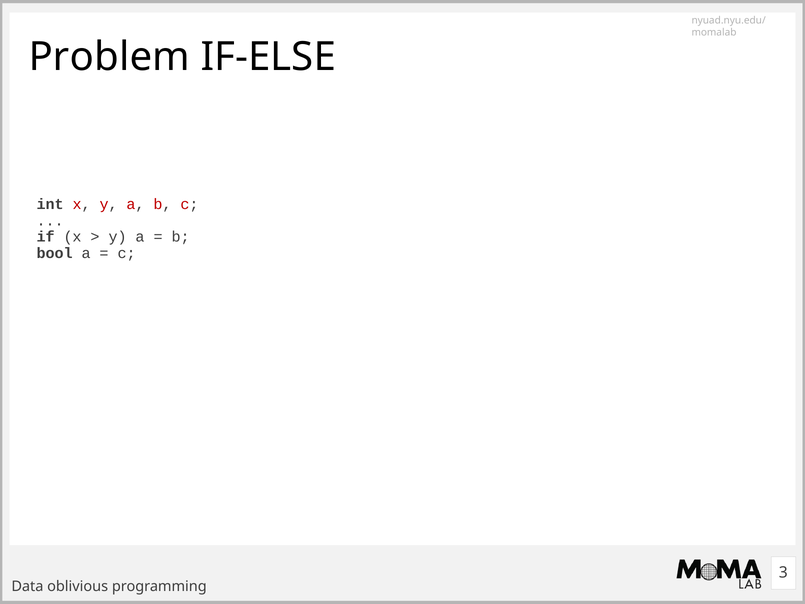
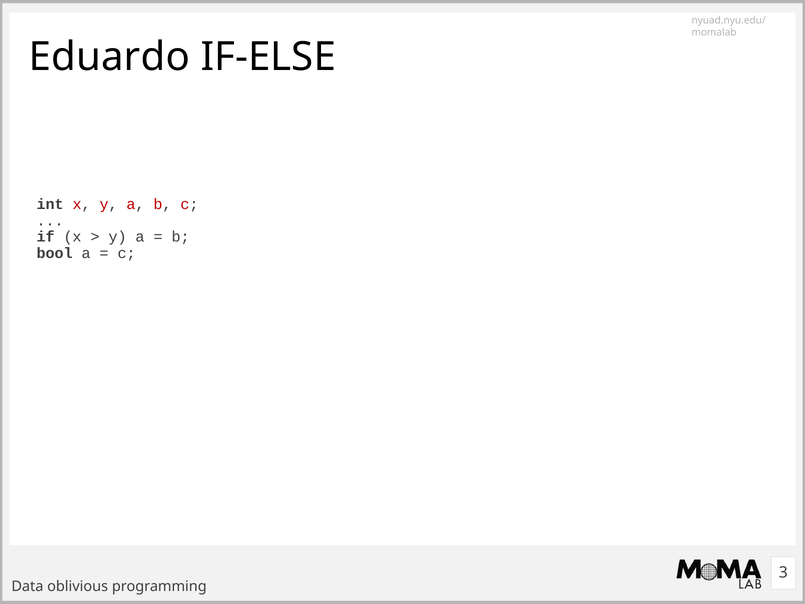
Problem: Problem -> Eduardo (109, 57)
